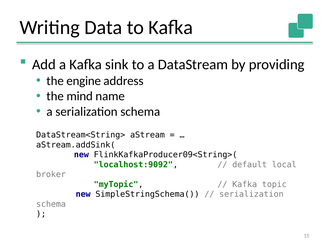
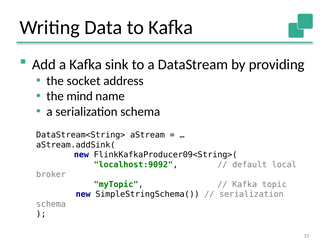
engine: engine -> socket (84, 81)
